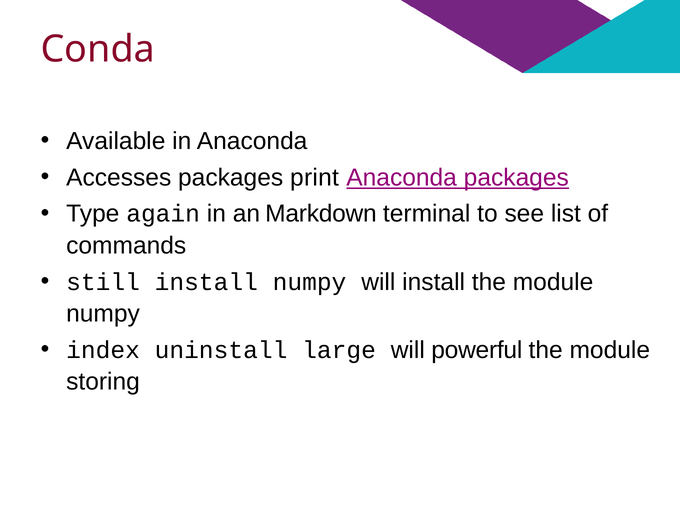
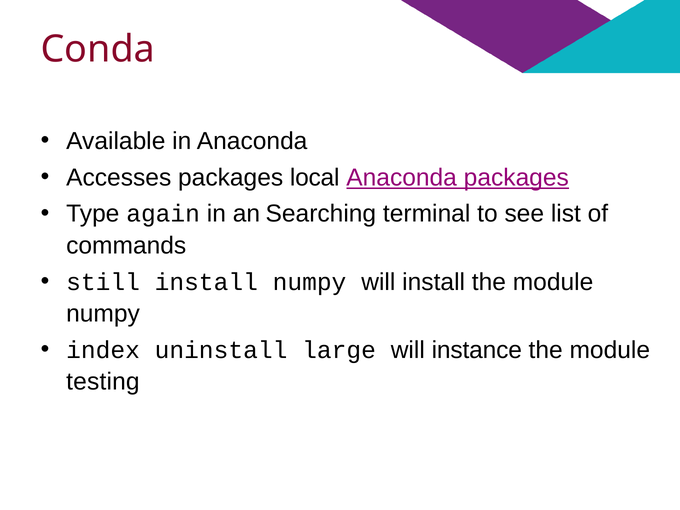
print: print -> local (315, 177)
Markdown: Markdown -> Searching (321, 214)
powerful: powerful -> instance (477, 350)
storing: storing -> testing (103, 382)
